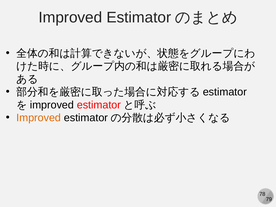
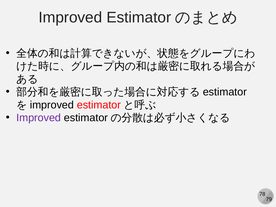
Improved colour: orange -> purple (39, 118)
